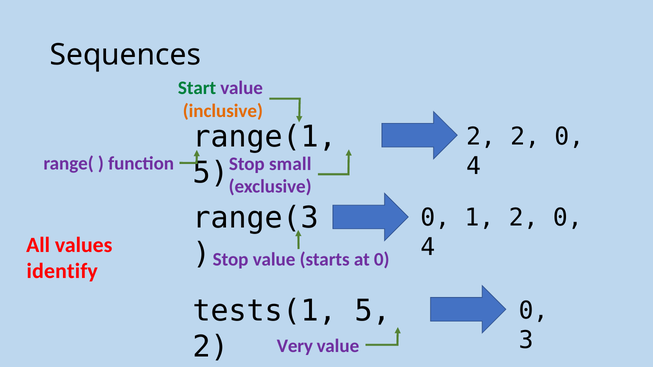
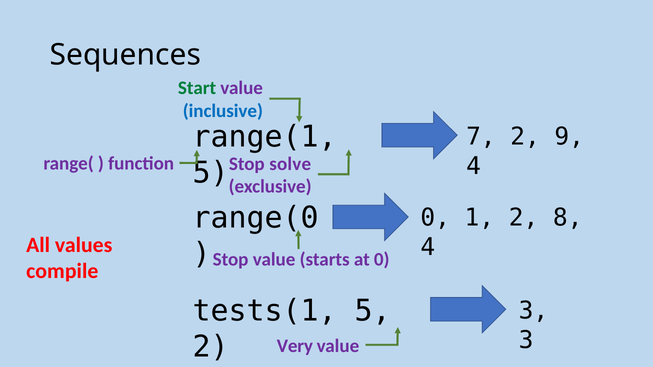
inclusive colour: orange -> blue (223, 111)
2: 2 -> 7 (481, 137)
0: 0 -> 9 (569, 137)
small: small -> solve (290, 164)
range(3: range(3 -> range(0 (256, 218)
1 2 0: 0 -> 8 (568, 218)
identify: identify -> compile (62, 271)
0: 0 -> 3 (533, 311)
